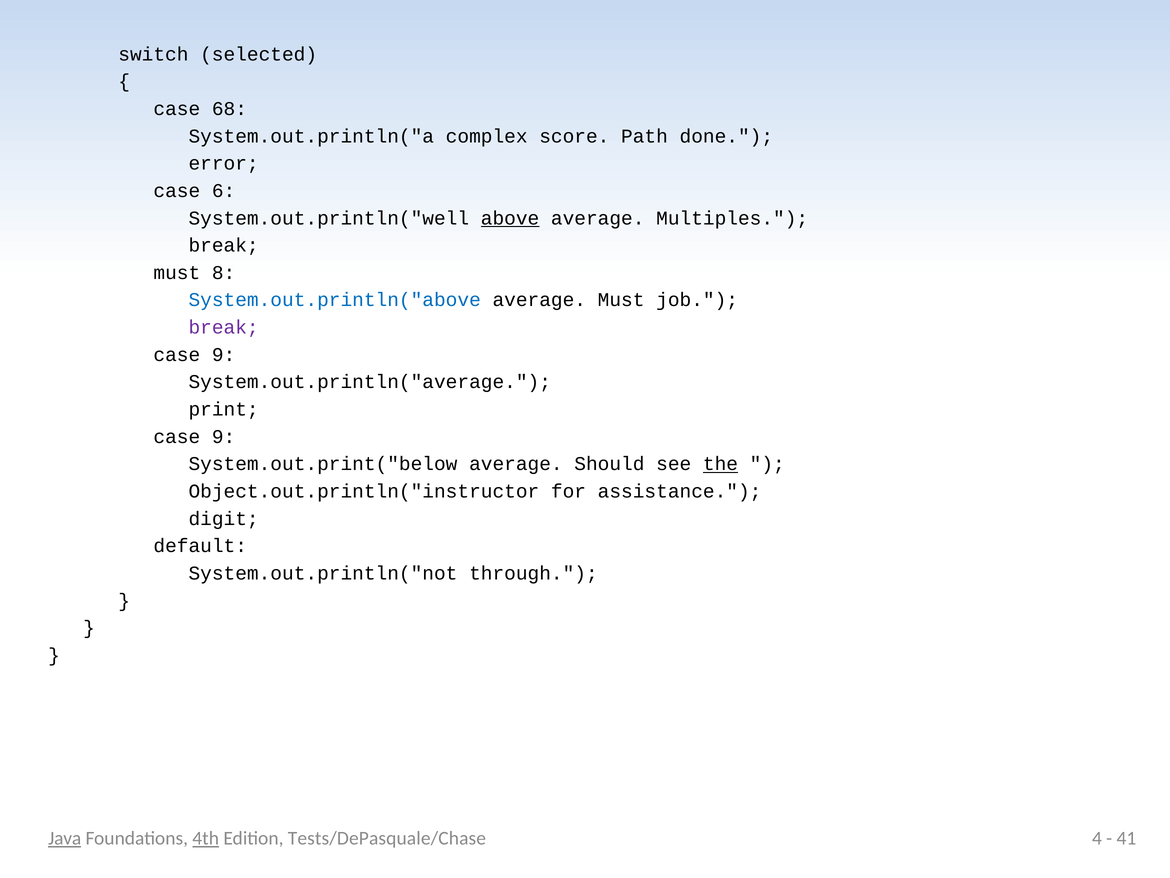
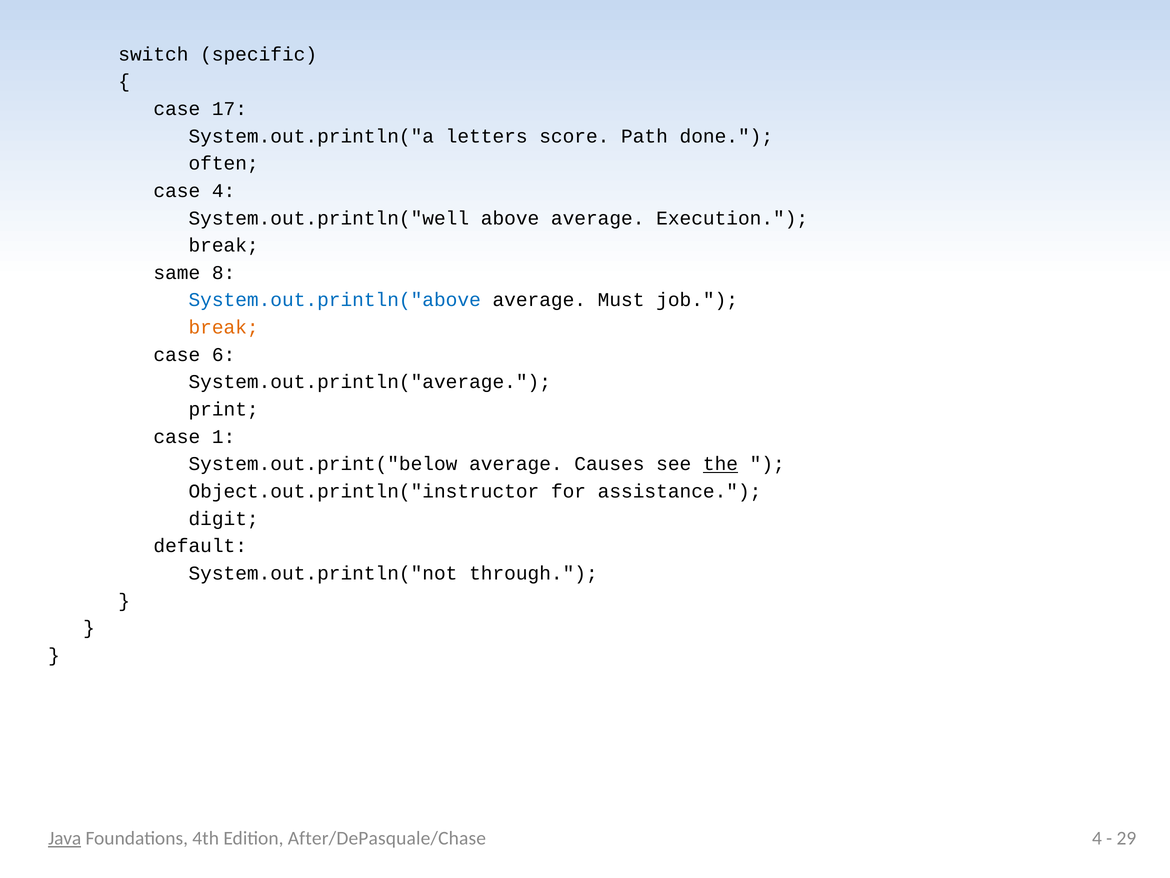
selected: selected -> specific (259, 54)
68: 68 -> 17 (229, 109)
complex: complex -> letters (487, 136)
error: error -> often (224, 163)
case 6: 6 -> 4 (224, 191)
above underline: present -> none (510, 218)
Multiples: Multiples -> Execution (732, 218)
must: must -> same (177, 273)
break colour: purple -> orange (224, 327)
9: 9 -> 6 (224, 355)
9: 9 -> 1 (224, 436)
Should: Should -> Causes (609, 464)
4th underline: present -> none (206, 838)
Tests/DePasquale/Chase: Tests/DePasquale/Chase -> After/DePasquale/Chase (387, 838)
41: 41 -> 29 (1126, 838)
